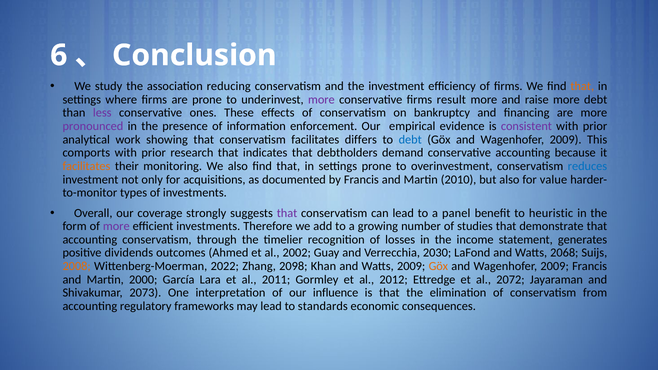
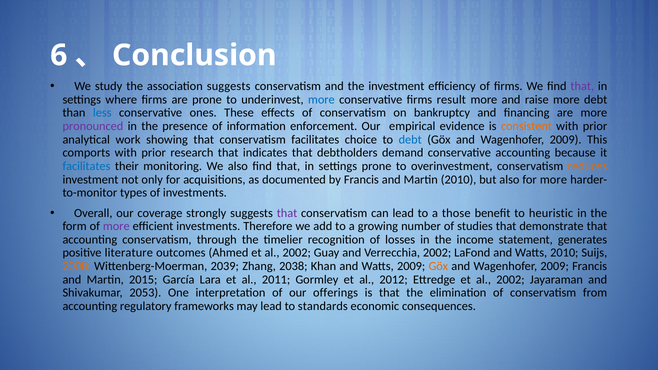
association reducing: reducing -> suggests (229, 86)
that colour: orange -> purple (582, 86)
more colour: purple -> blue (321, 100)
less colour: purple -> blue (102, 113)
consistent colour: purple -> orange (526, 126)
differs: differs -> choice (361, 140)
facilitates colour: orange -> blue (86, 166)
reduces colour: blue -> orange (587, 166)
for value: value -> more (553, 180)
panel: panel -> those (456, 213)
dividends: dividends -> literature (129, 253)
Verrecchia 2030: 2030 -> 2002 (437, 253)
Watts 2068: 2068 -> 2010 (564, 253)
2022: 2022 -> 2039 (225, 266)
2098: 2098 -> 2038 (293, 266)
2000: 2000 -> 2015 (143, 280)
Ettredge et al 2072: 2072 -> 2002 (510, 280)
2073: 2073 -> 2053 (145, 293)
influence: influence -> offerings (336, 293)
